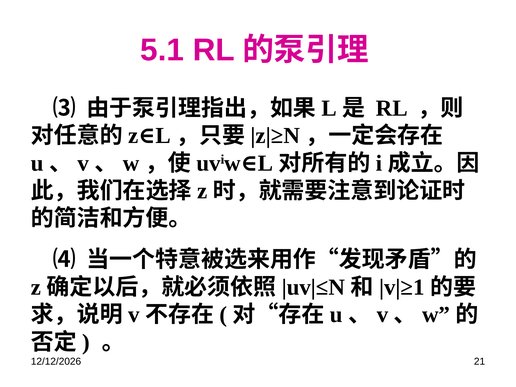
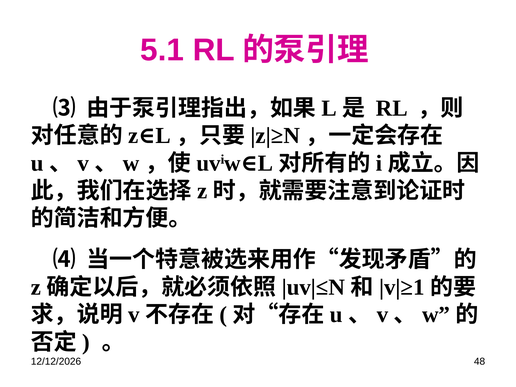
21: 21 -> 48 (480, 362)
